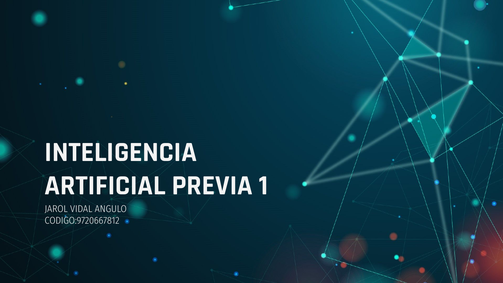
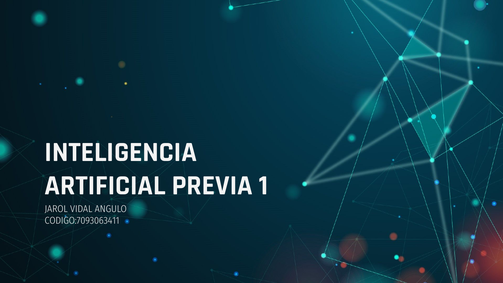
CODIGO:9720667812: CODIGO:9720667812 -> CODIGO:7093063411 (82, 221)
